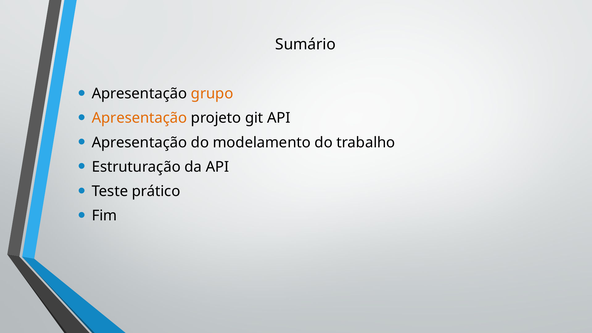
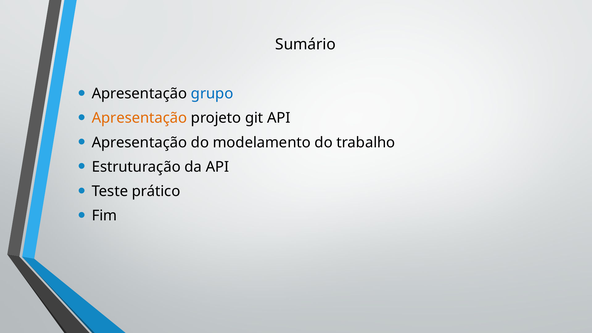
grupo colour: orange -> blue (212, 94)
